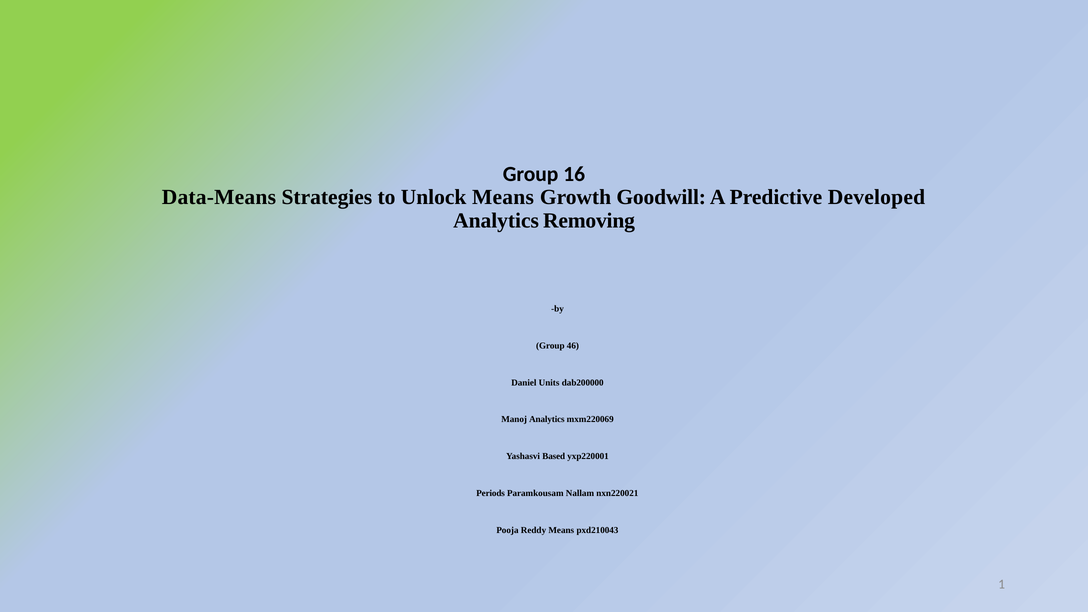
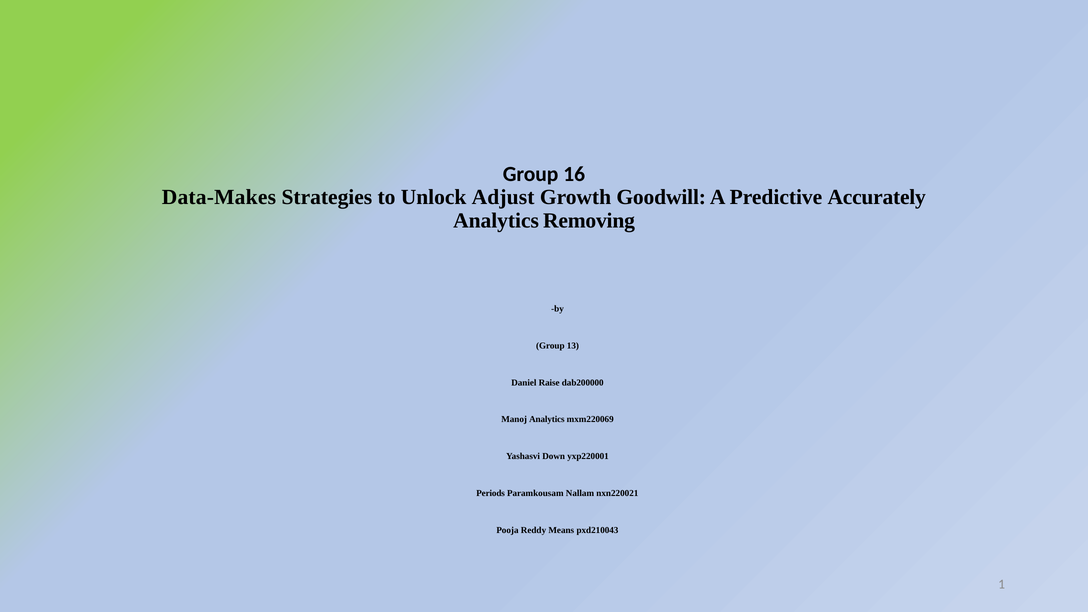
Data-Means: Data-Means -> Data-Makes (219, 197)
Unlock Means: Means -> Adjust (503, 197)
Developed: Developed -> Accurately (877, 197)
46: 46 -> 13 (573, 346)
Units: Units -> Raise (549, 383)
Based: Based -> Down (554, 456)
